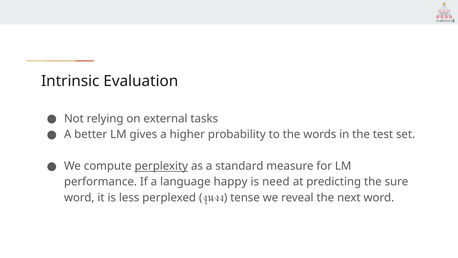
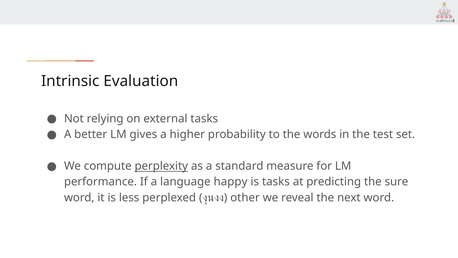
is need: need -> tasks (276, 182)
tense: tense -> other (245, 197)
